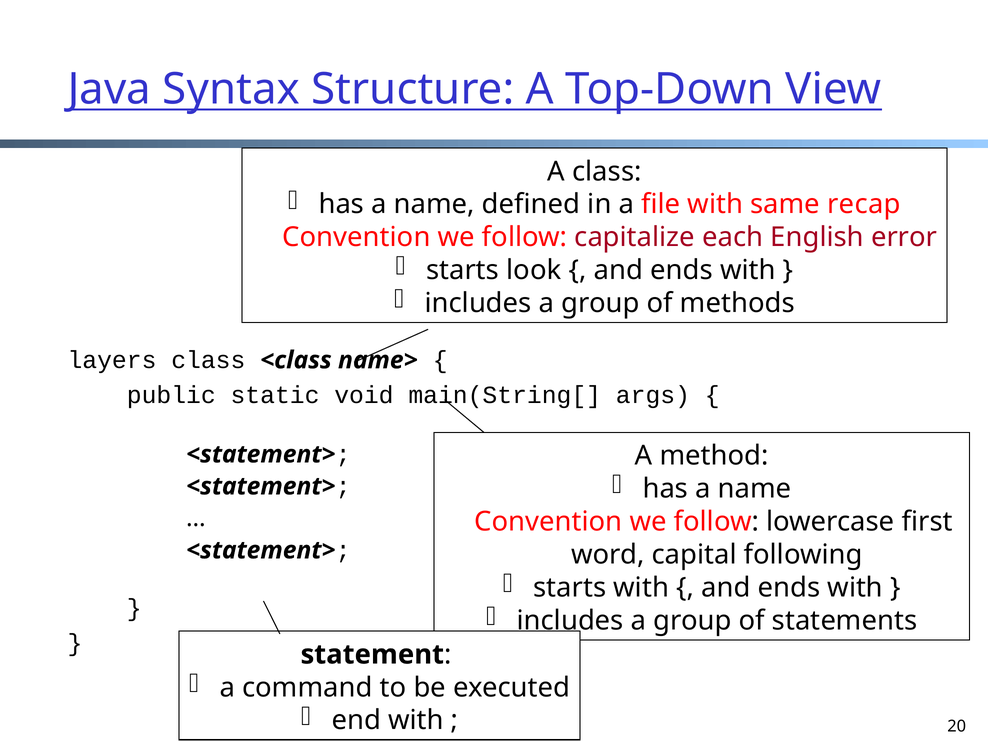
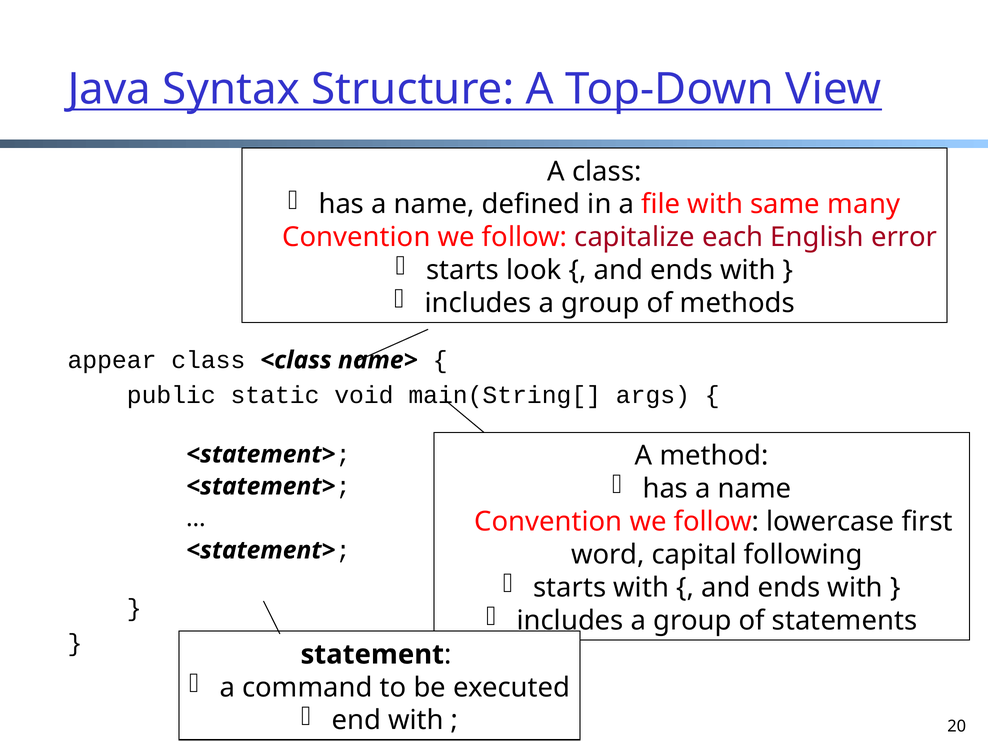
recap: recap -> many (864, 204)
layers: layers -> appear (112, 360)
